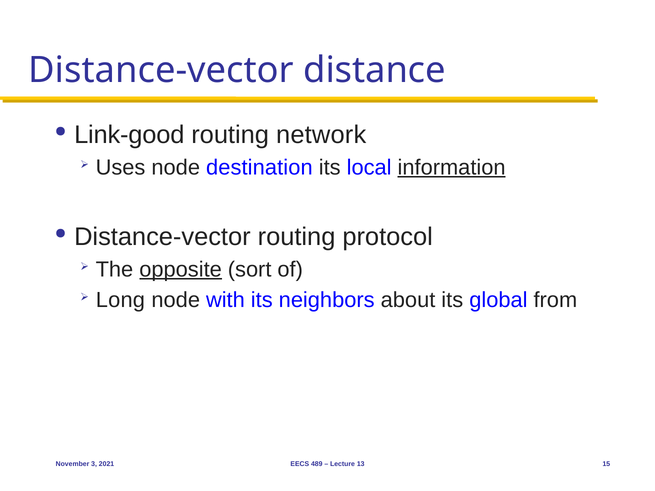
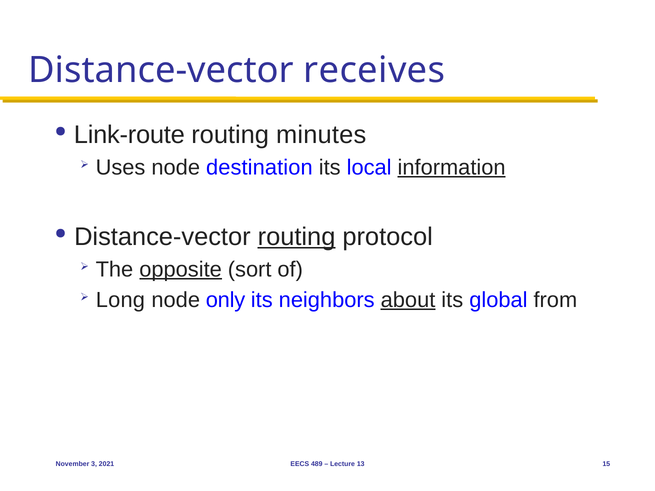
distance: distance -> receives (374, 70)
Link-good: Link-good -> Link-route (129, 135)
network: network -> minutes (321, 135)
routing underline: none -> present (297, 237)
with: with -> only (225, 300)
about underline: none -> present (408, 300)
